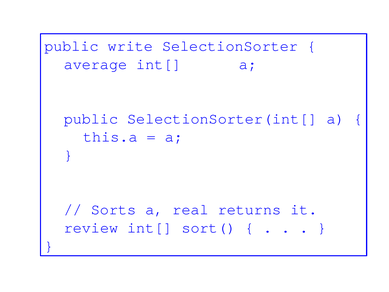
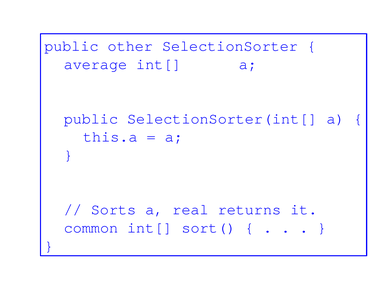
write: write -> other (130, 46)
review: review -> common (91, 227)
